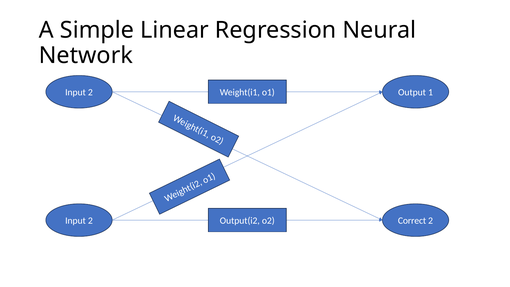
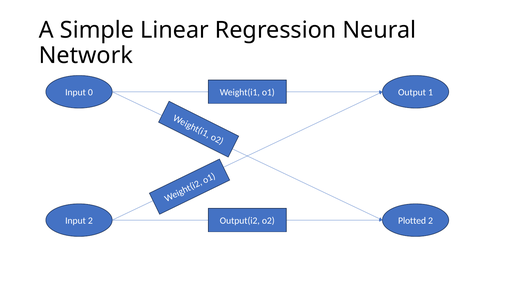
2: 2 -> 0 (90, 92)
Correct: Correct -> Plotted (412, 221)
